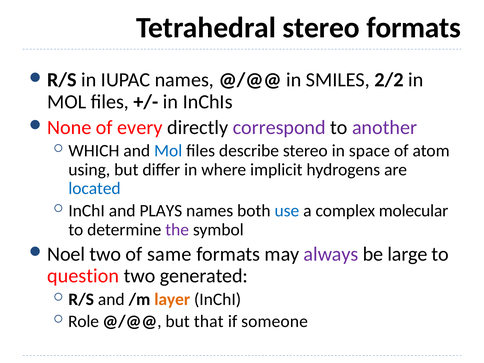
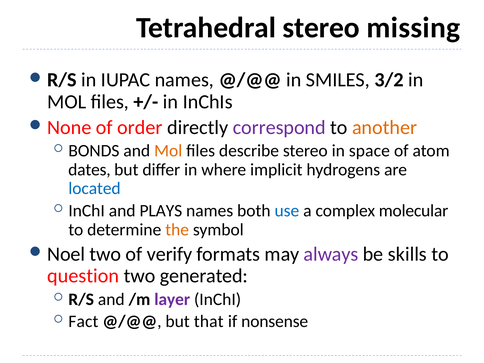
stereo formats: formats -> missing (413, 28)
2/2: 2/2 -> 3/2 (389, 80)
every: every -> order (140, 127)
another colour: purple -> orange (385, 127)
WHICH: WHICH -> BONDS (94, 151)
Mol colour: blue -> orange (168, 151)
using: using -> dates (89, 170)
the colour: purple -> orange (177, 230)
same: same -> verify (170, 254)
large: large -> skills (407, 254)
layer colour: orange -> purple (172, 299)
Role: Role -> Fact (83, 322)
someone: someone -> nonsense (275, 322)
